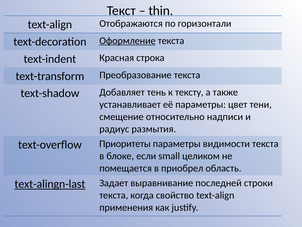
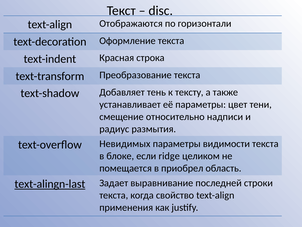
thin: thin -> disc (161, 11)
Оформление underline: present -> none (127, 41)
Приоритеты: Приоритеты -> Невидимых (125, 143)
small: small -> ridge (169, 156)
